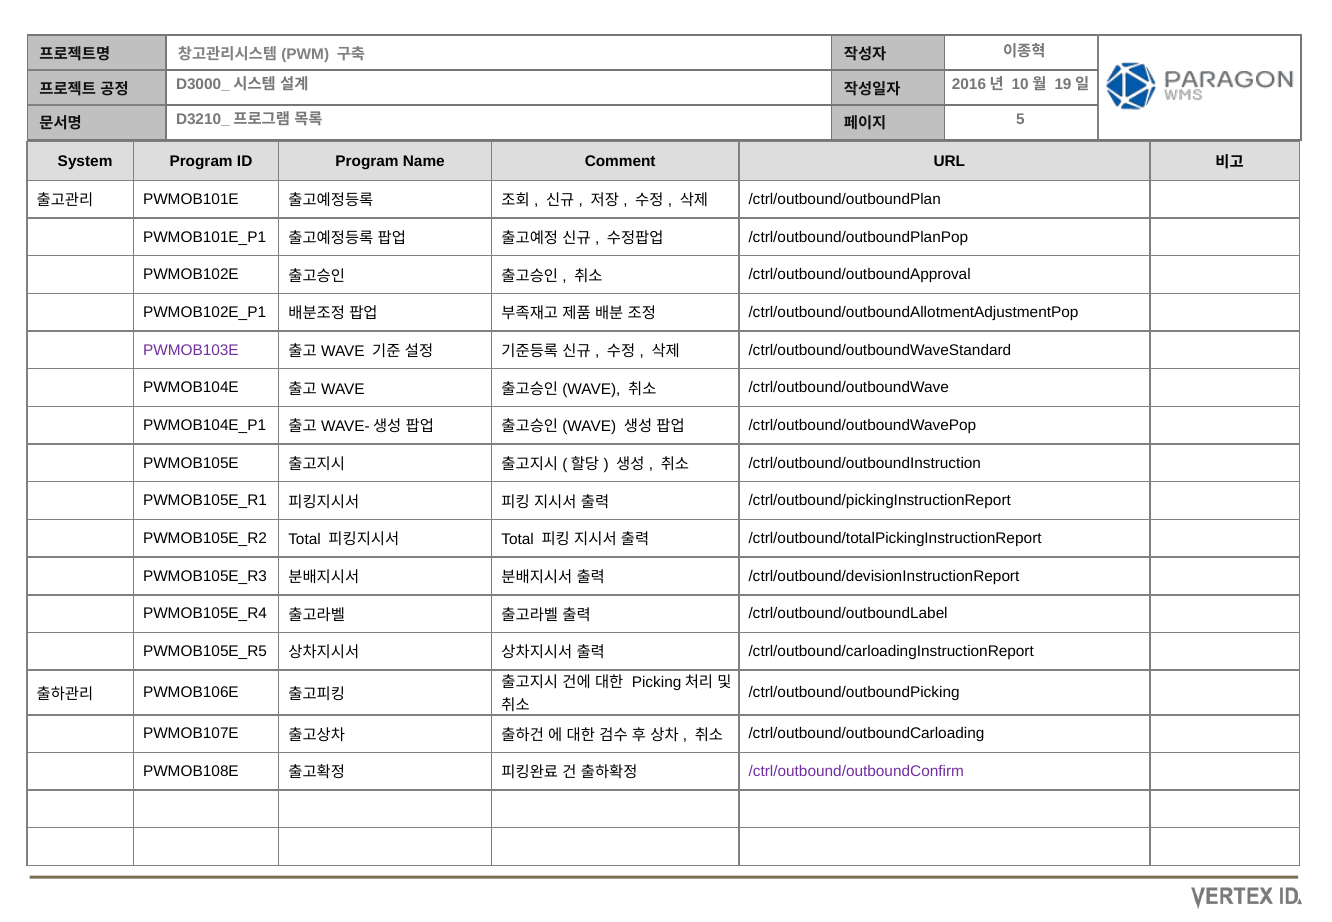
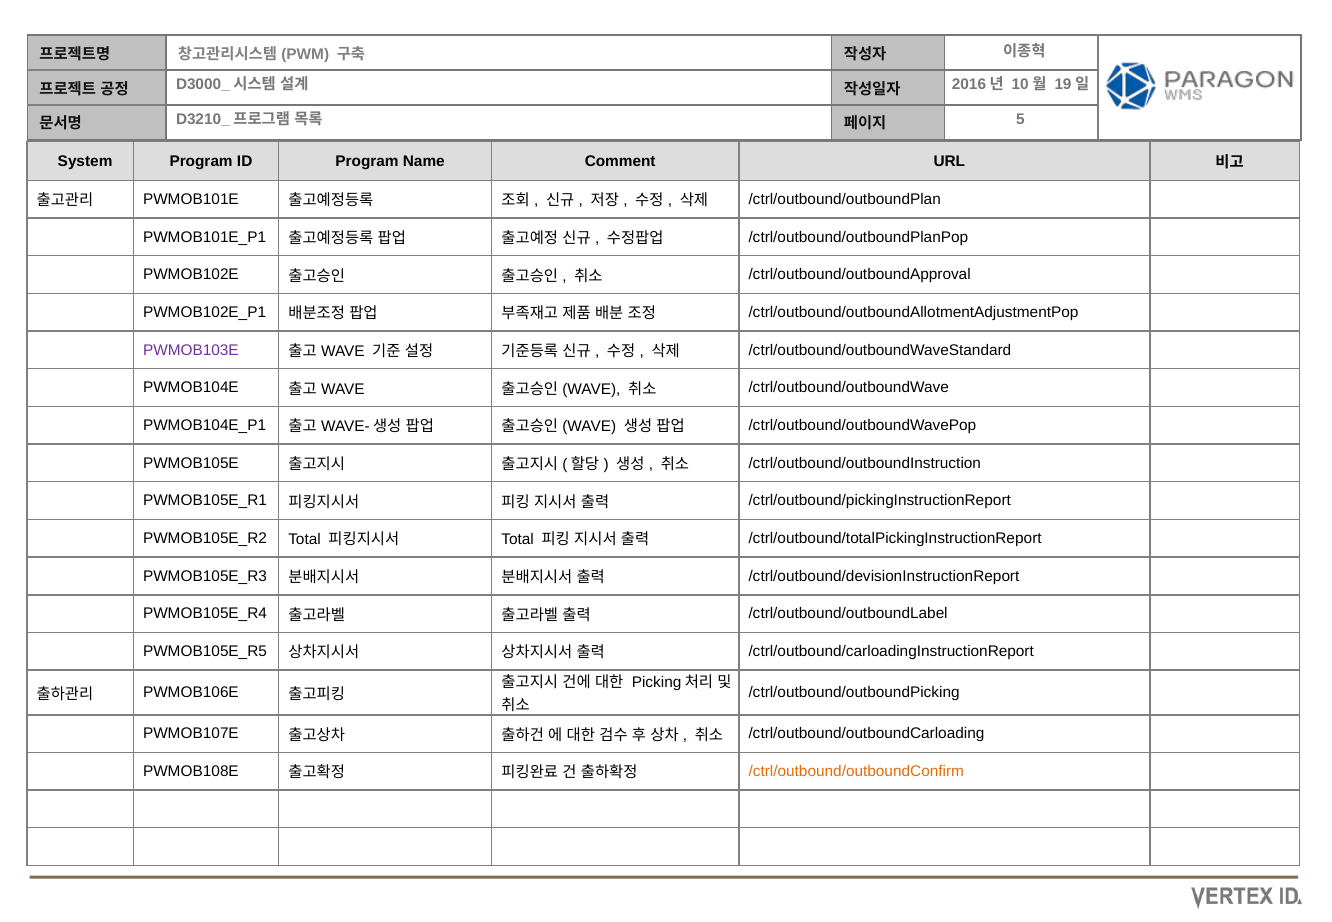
/ctrl/outbound/outboundConfirm colour: purple -> orange (856, 772)
